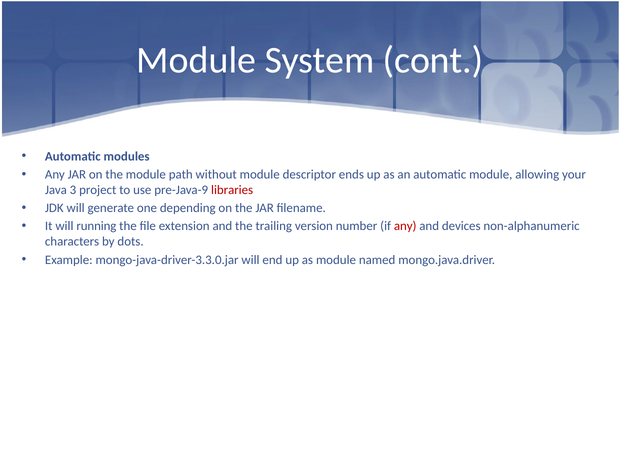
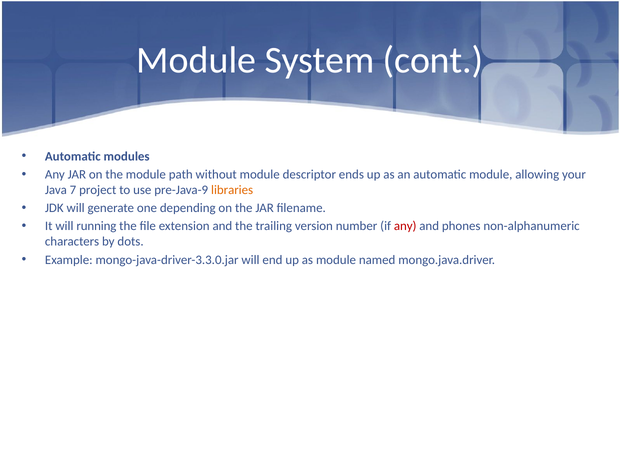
3: 3 -> 7 (73, 190)
libraries colour: red -> orange (232, 190)
devices: devices -> phones (461, 226)
